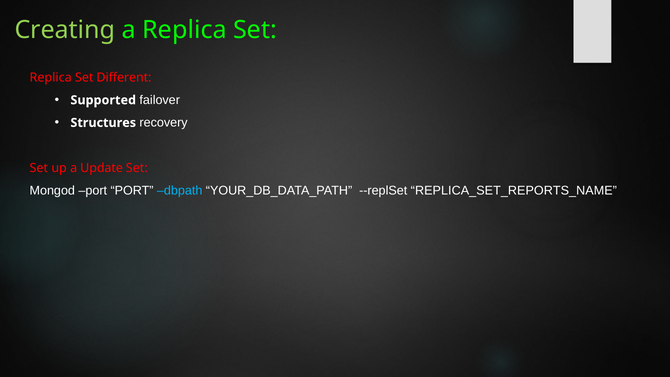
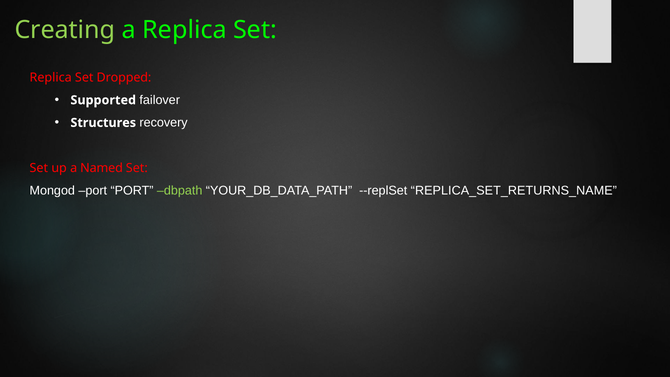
Different: Different -> Dropped (124, 77)
Update: Update -> Named (102, 168)
dbpath colour: light blue -> light green (180, 191)
REPLICA_SET_REPORTS_NAME: REPLICA_SET_REPORTS_NAME -> REPLICA_SET_RETURNS_NAME (514, 191)
